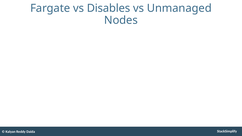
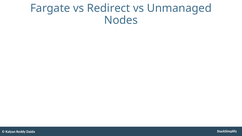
Disables: Disables -> Redirect (109, 8)
